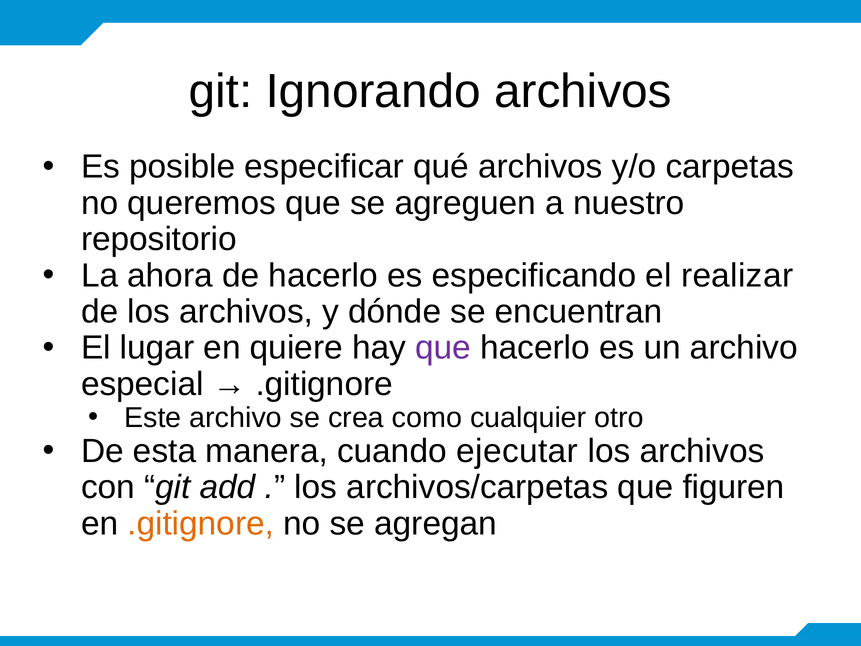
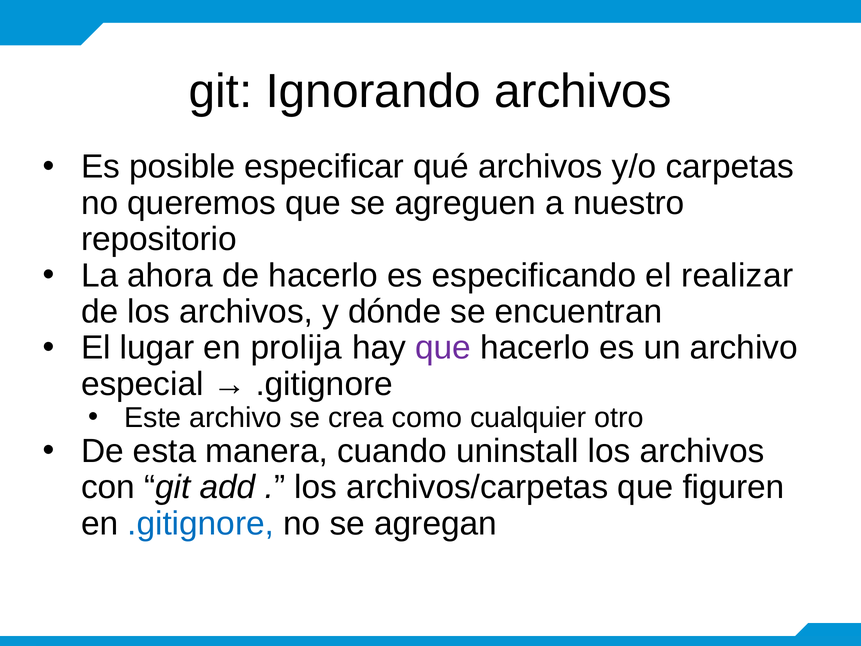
quiere: quiere -> prolija (296, 348)
ejecutar: ejecutar -> uninstall (517, 451)
.gitignore colour: orange -> blue (201, 523)
